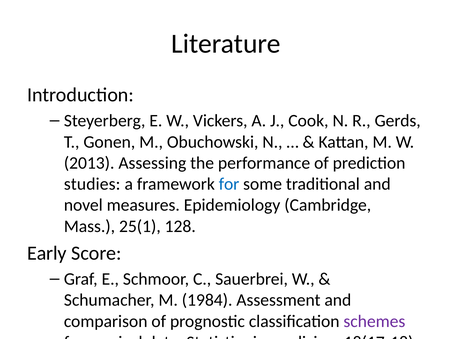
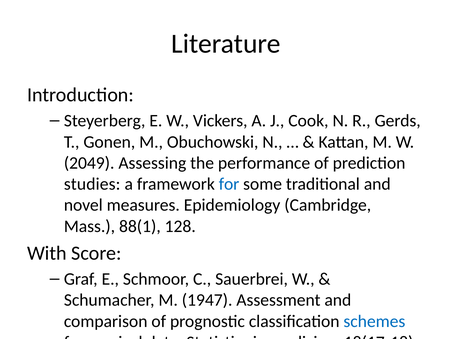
2013: 2013 -> 2049 (89, 163)
25(1: 25(1 -> 88(1 (140, 226)
Early: Early -> With (47, 253)
1984: 1984 -> 1947 (207, 300)
schemes colour: purple -> blue (374, 321)
